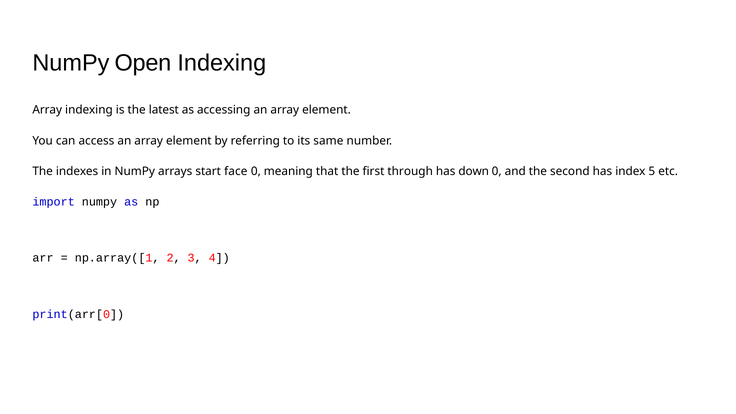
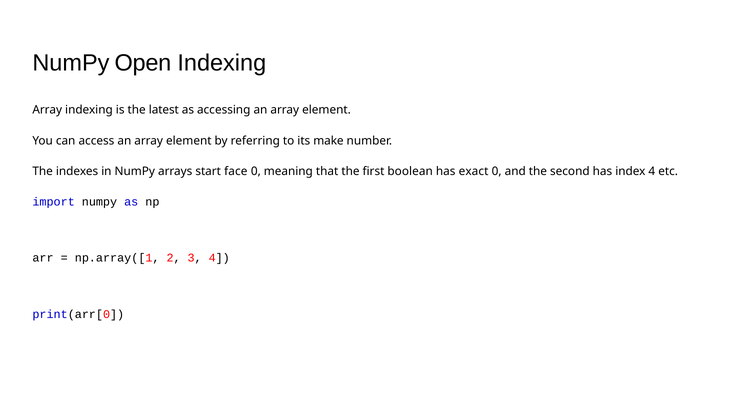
same: same -> make (328, 141)
through: through -> boolean (410, 171)
down: down -> exact (474, 171)
index 5: 5 -> 4 (652, 171)
